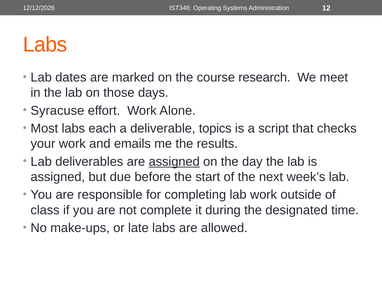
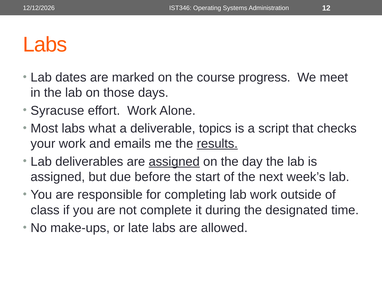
research: research -> progress (264, 77)
each: each -> what (102, 128)
results underline: none -> present (217, 143)
